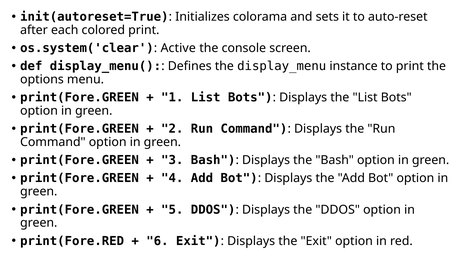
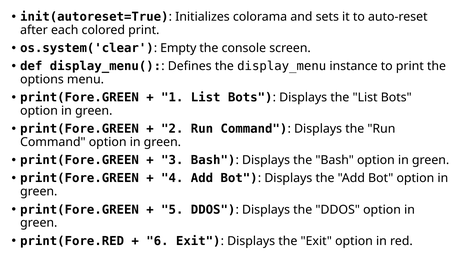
Active: Active -> Empty (178, 48)
